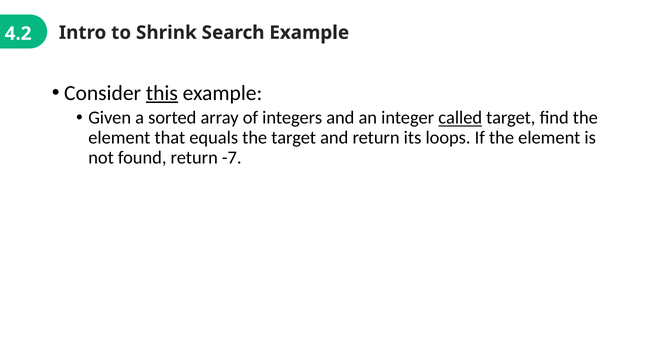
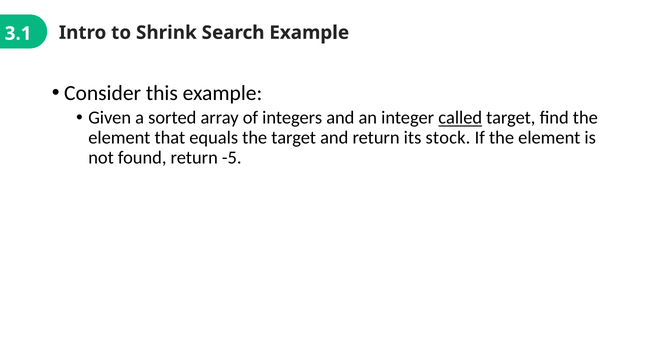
4.2: 4.2 -> 3.1 (18, 34)
this underline: present -> none (162, 93)
loops: loops -> stock (448, 138)
-7: -7 -> -5 (232, 158)
